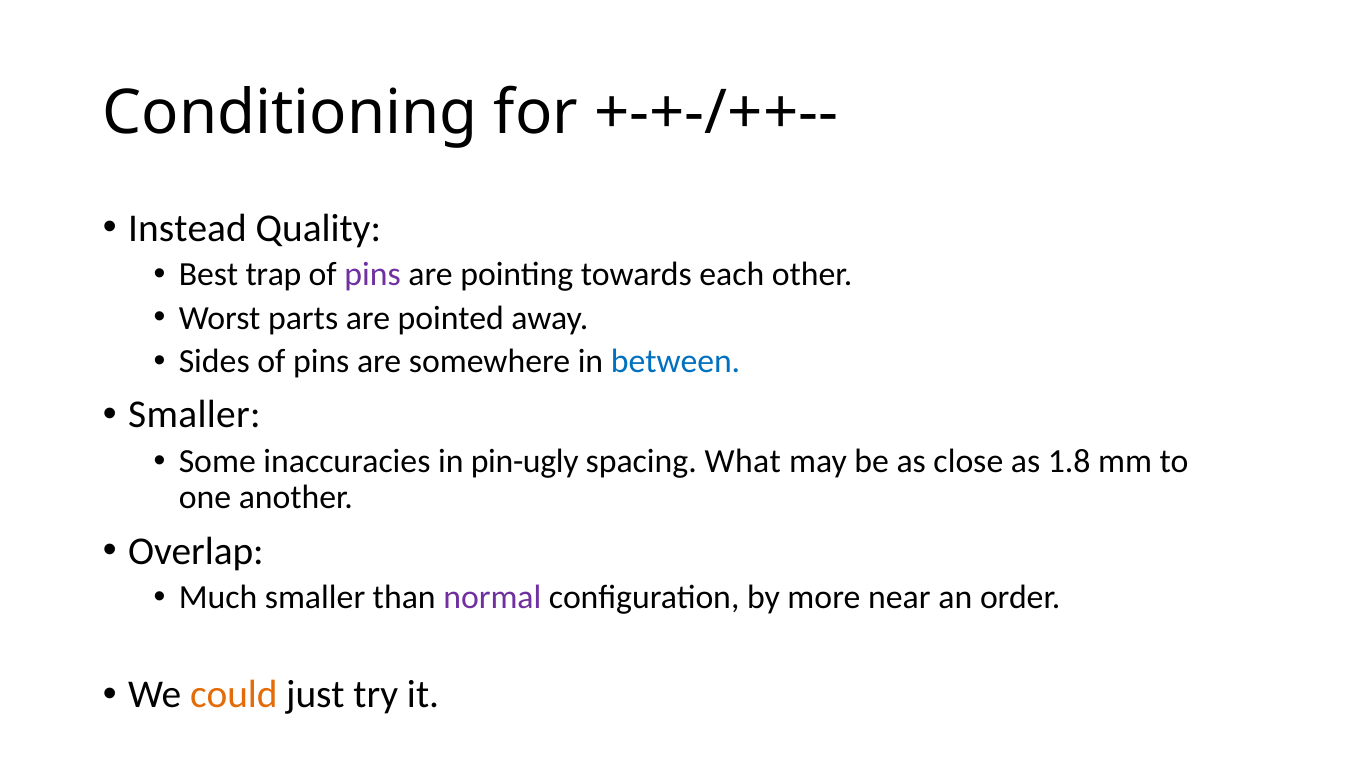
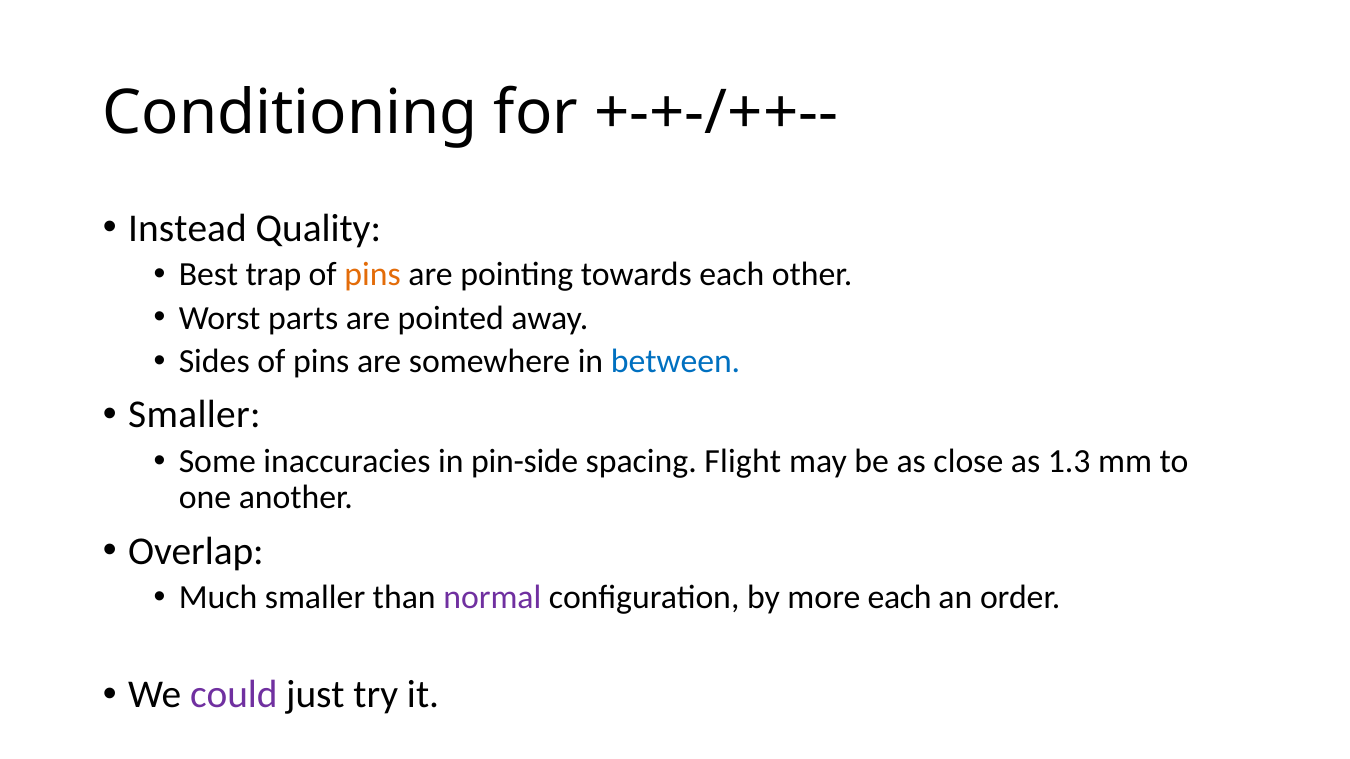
pins colour: purple -> orange (373, 275)
pin-ugly: pin-ugly -> pin-side (525, 462)
What: What -> Flight (743, 462)
1.8: 1.8 -> 1.3 (1069, 462)
more near: near -> each (900, 598)
could colour: orange -> purple (234, 695)
